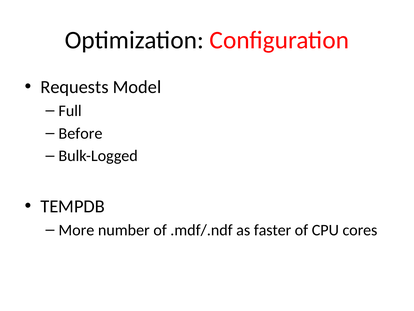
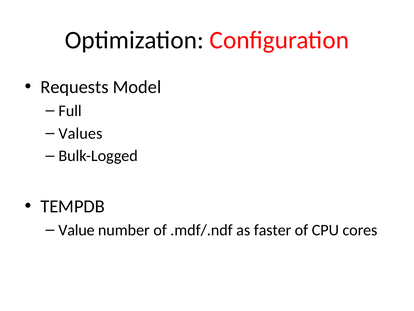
Before: Before -> Values (80, 133)
More: More -> Value (76, 230)
